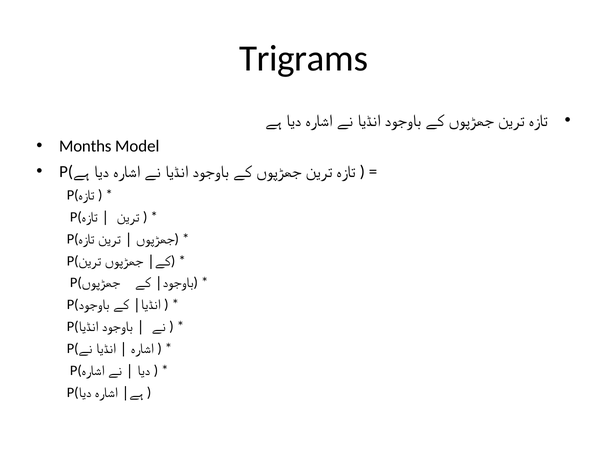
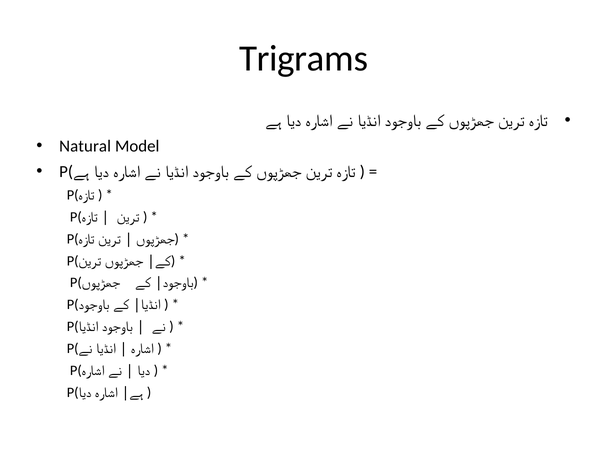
Months: Months -> Natural (85, 146)
